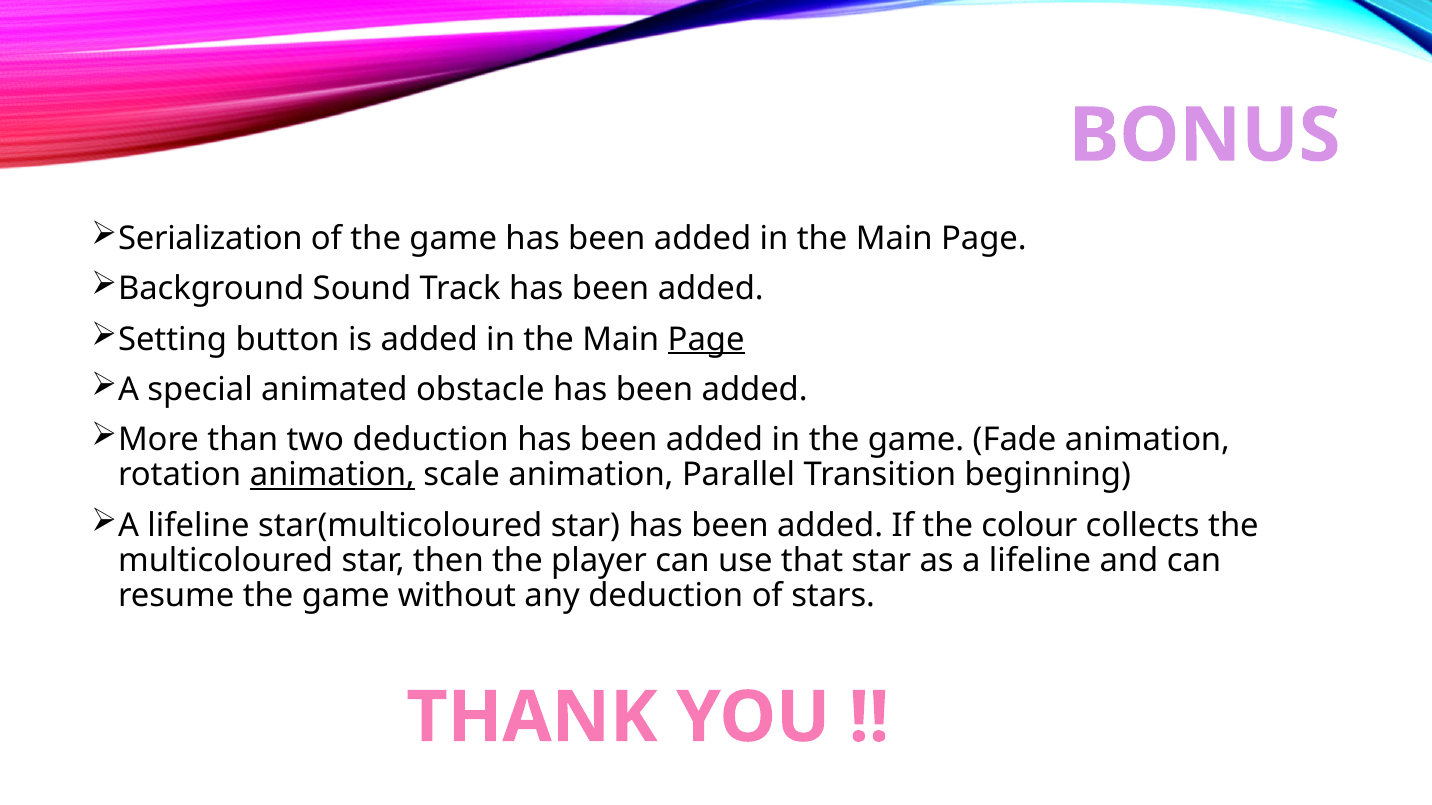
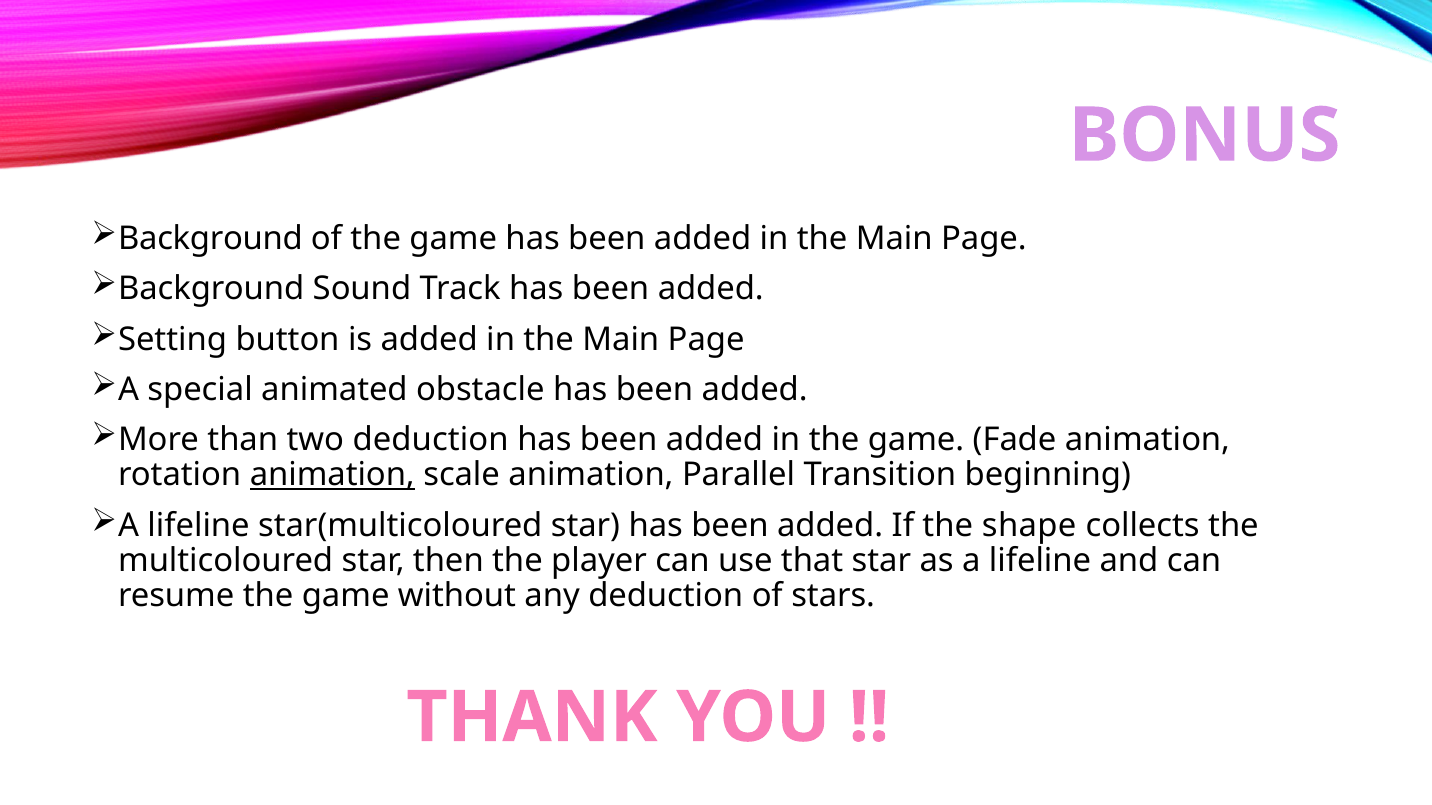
Serialization: Serialization -> Background (210, 239)
Page underline: present -> none (706, 339)
colour: colour -> shape (1029, 526)
